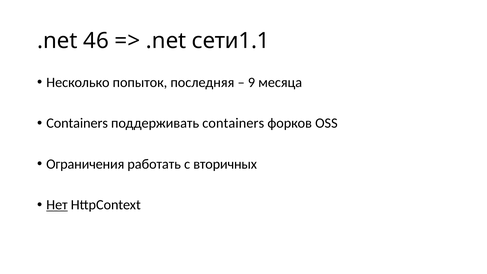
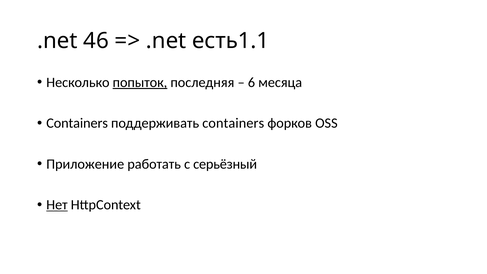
сети1.1: сети1.1 -> есть1.1 (231, 41)
попыток underline: none -> present (140, 82)
9: 9 -> 6 (251, 82)
Ограничения: Ограничения -> Приложение (85, 164)
вторичных: вторичных -> серьёзный (225, 164)
